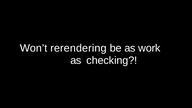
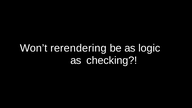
work: work -> logic (149, 48)
